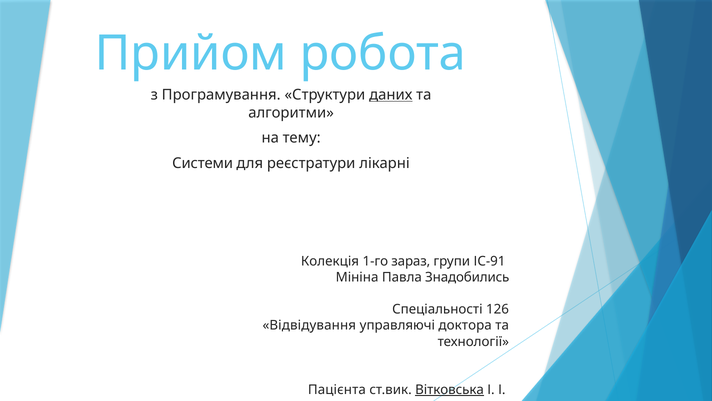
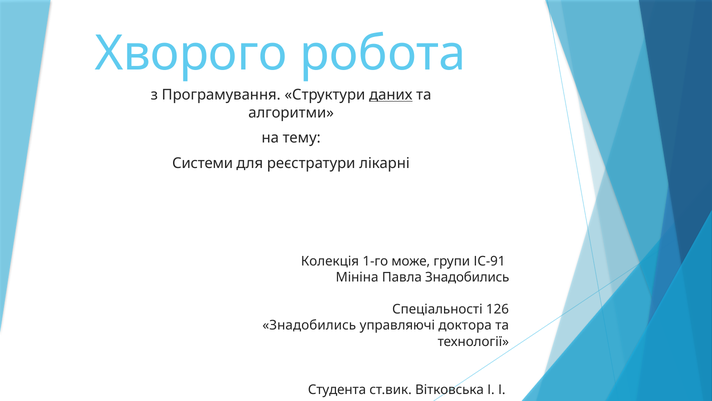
Прийом: Прийом -> Хворого (191, 53)
зараз: зараз -> може (411, 261)
Відвідування: Відвідування -> Знадобились (309, 325)
Пацієнта: Пацієнта -> Студента (337, 389)
Вітковська underline: present -> none (450, 389)
